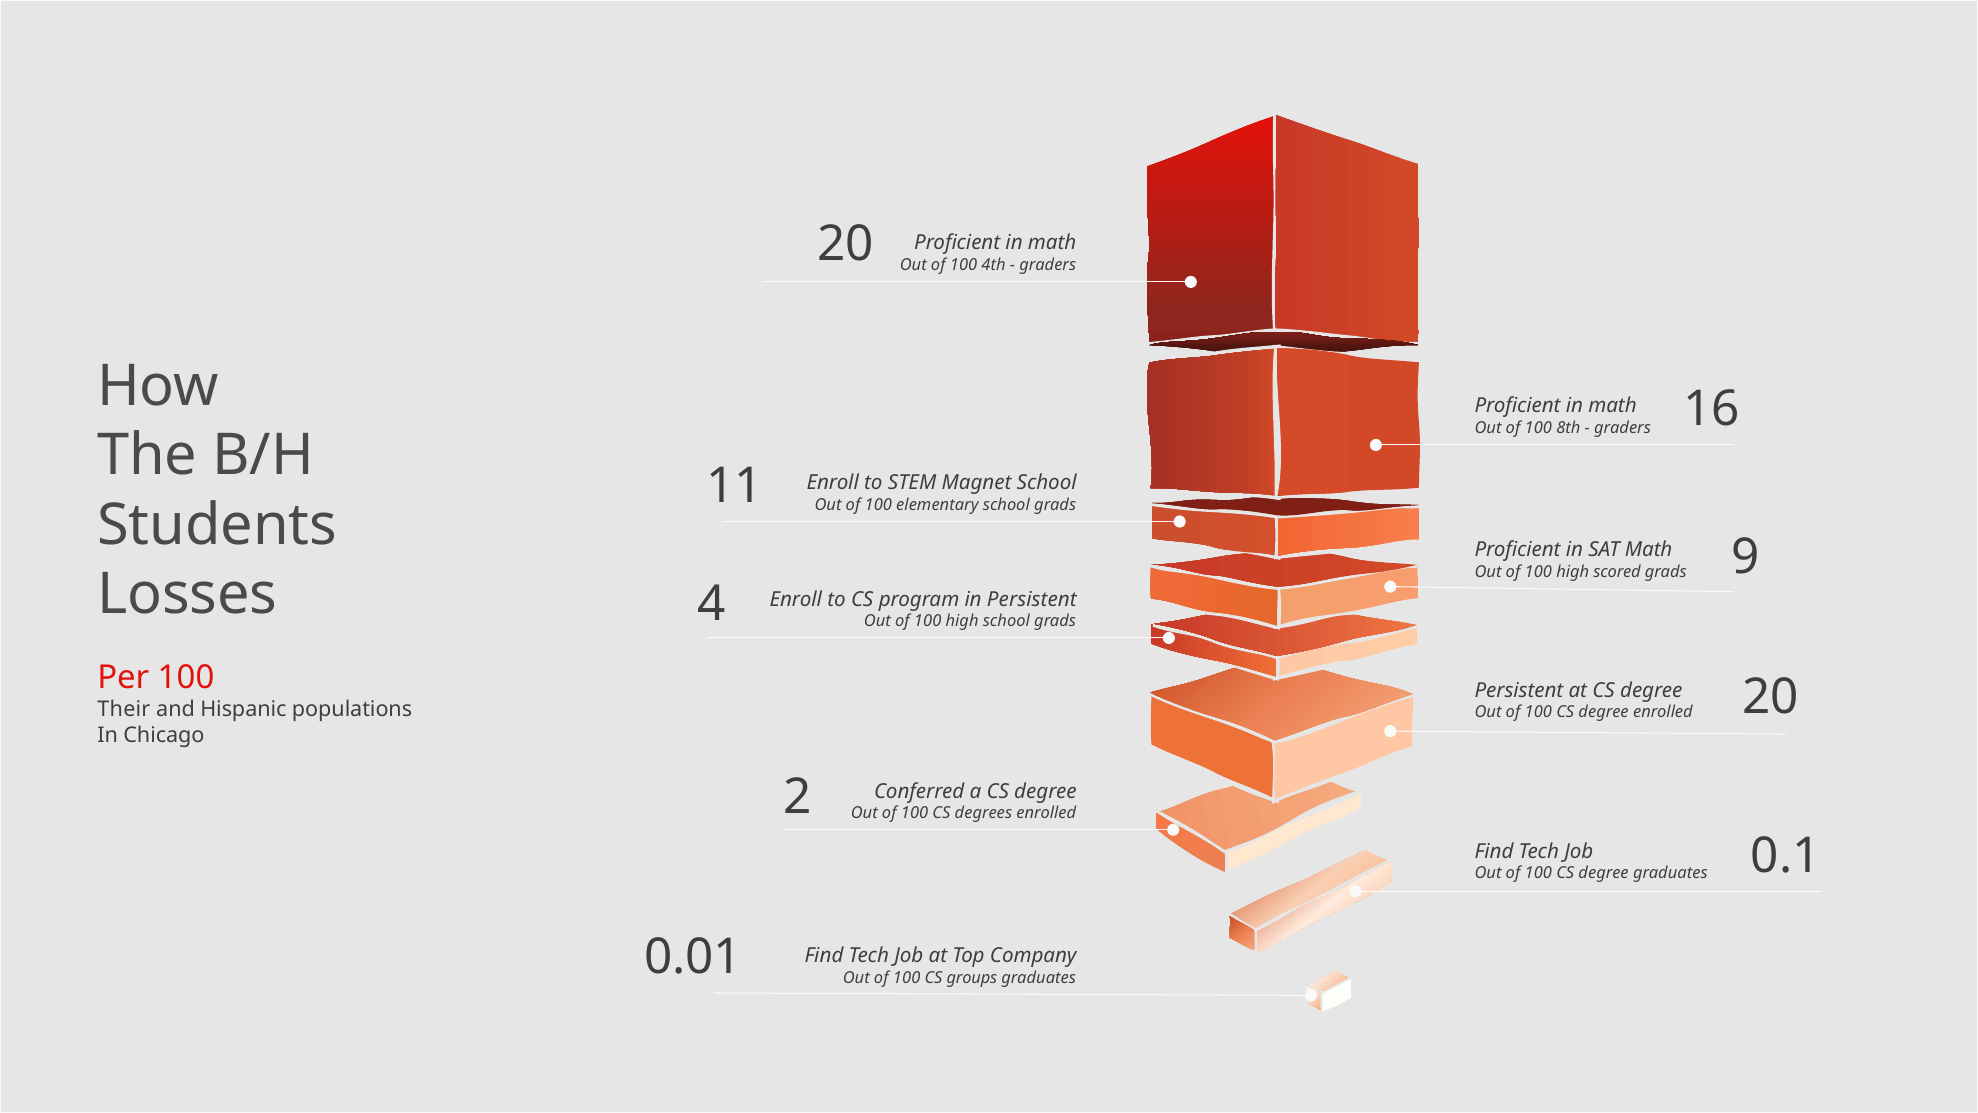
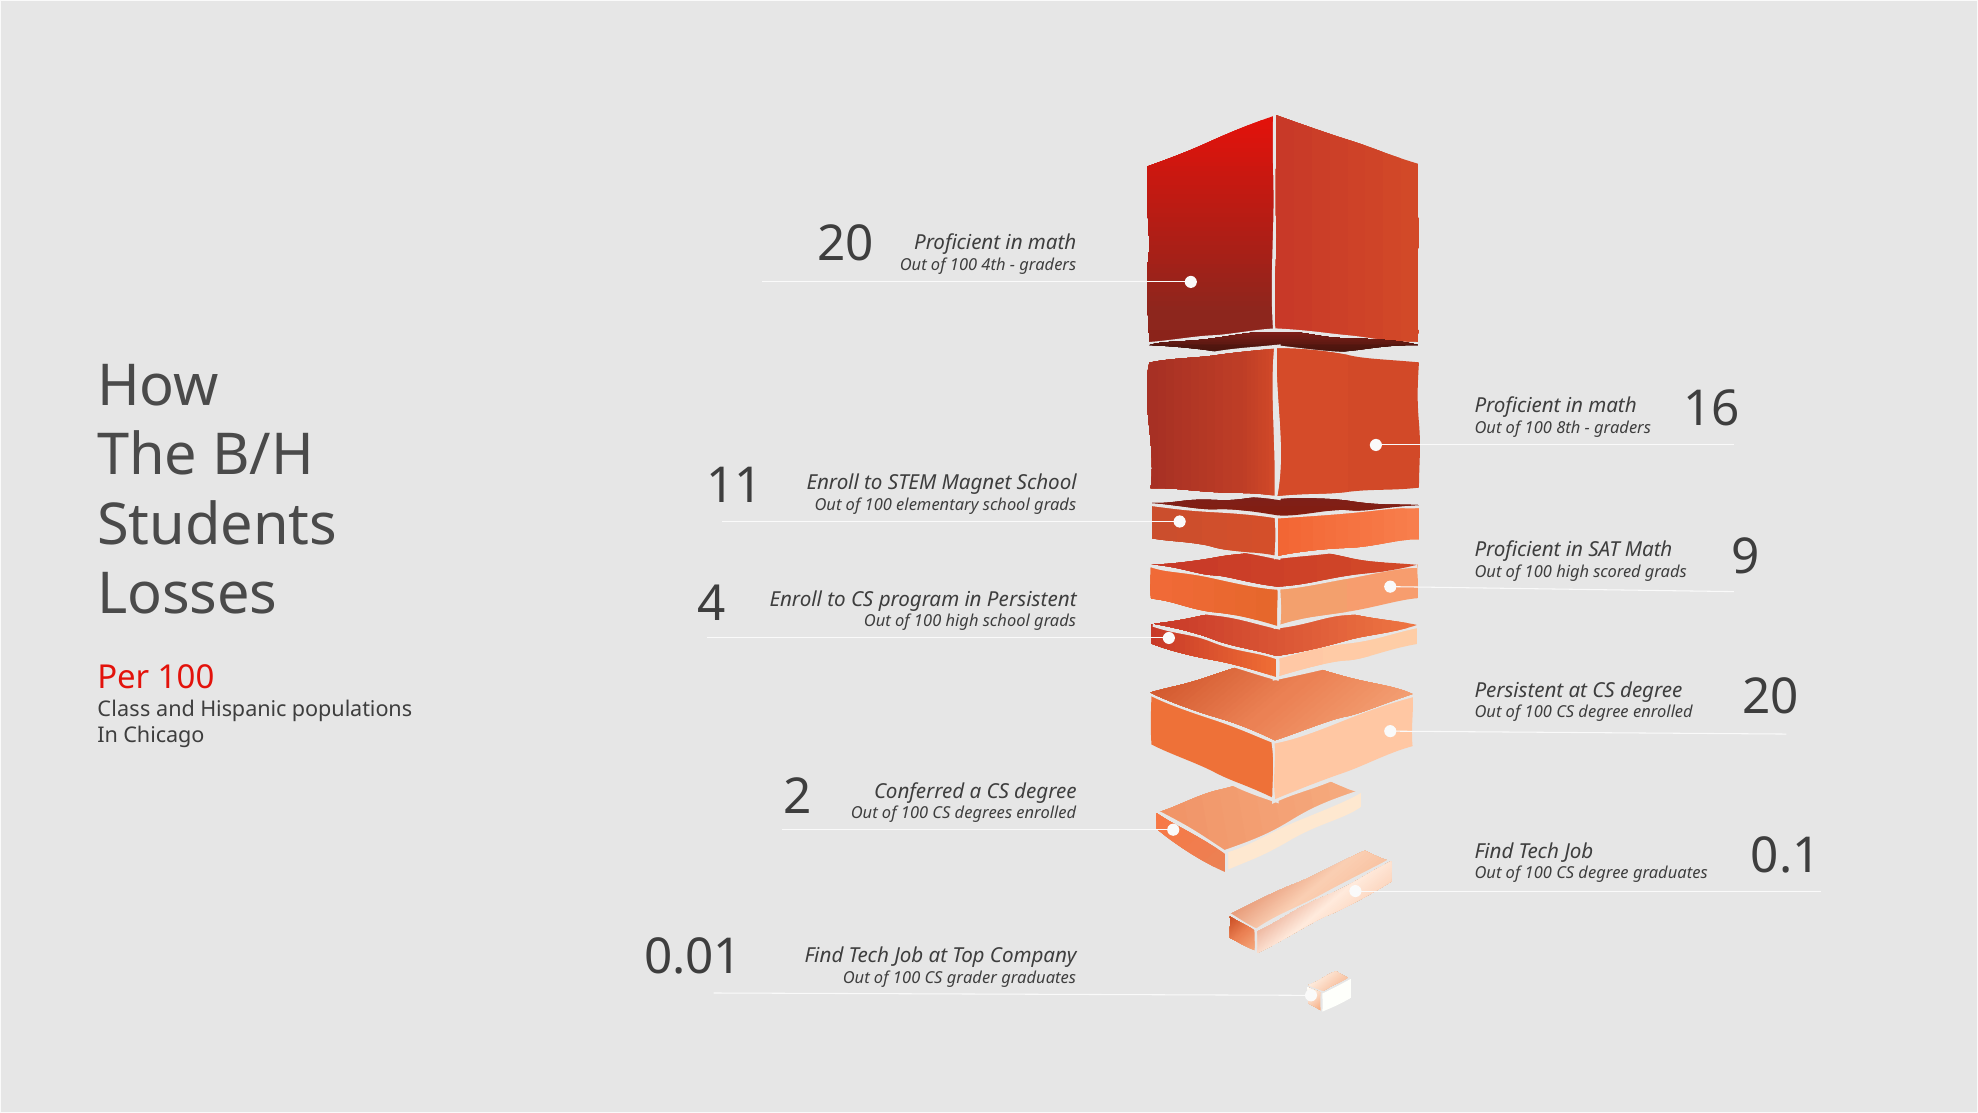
Their: Their -> Class (124, 710)
groups: groups -> grader (972, 977)
